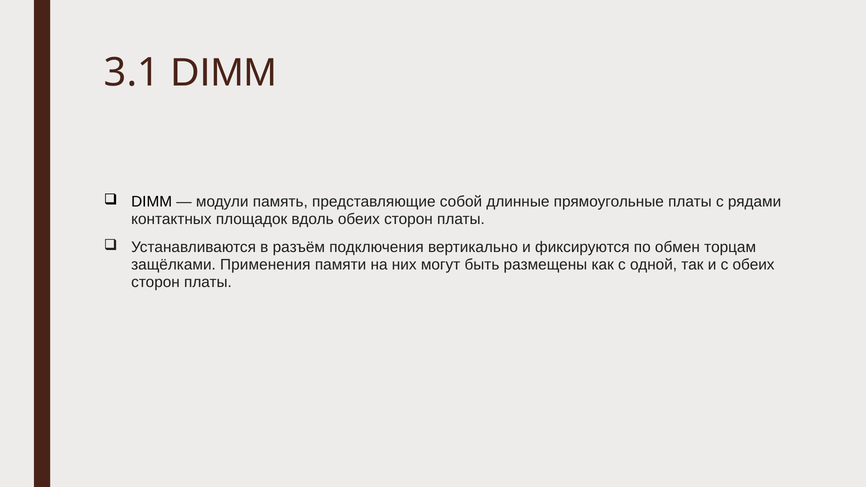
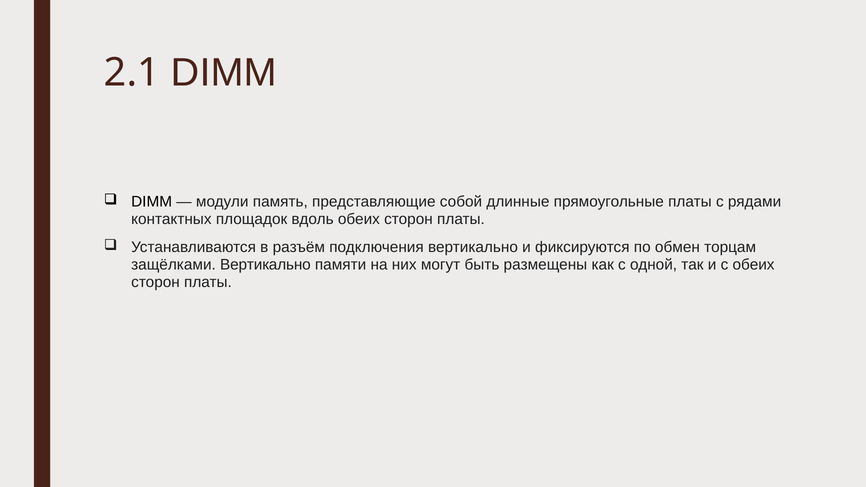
3.1: 3.1 -> 2.1 (132, 73)
защёлками Применения: Применения -> Вертикально (265, 265)
